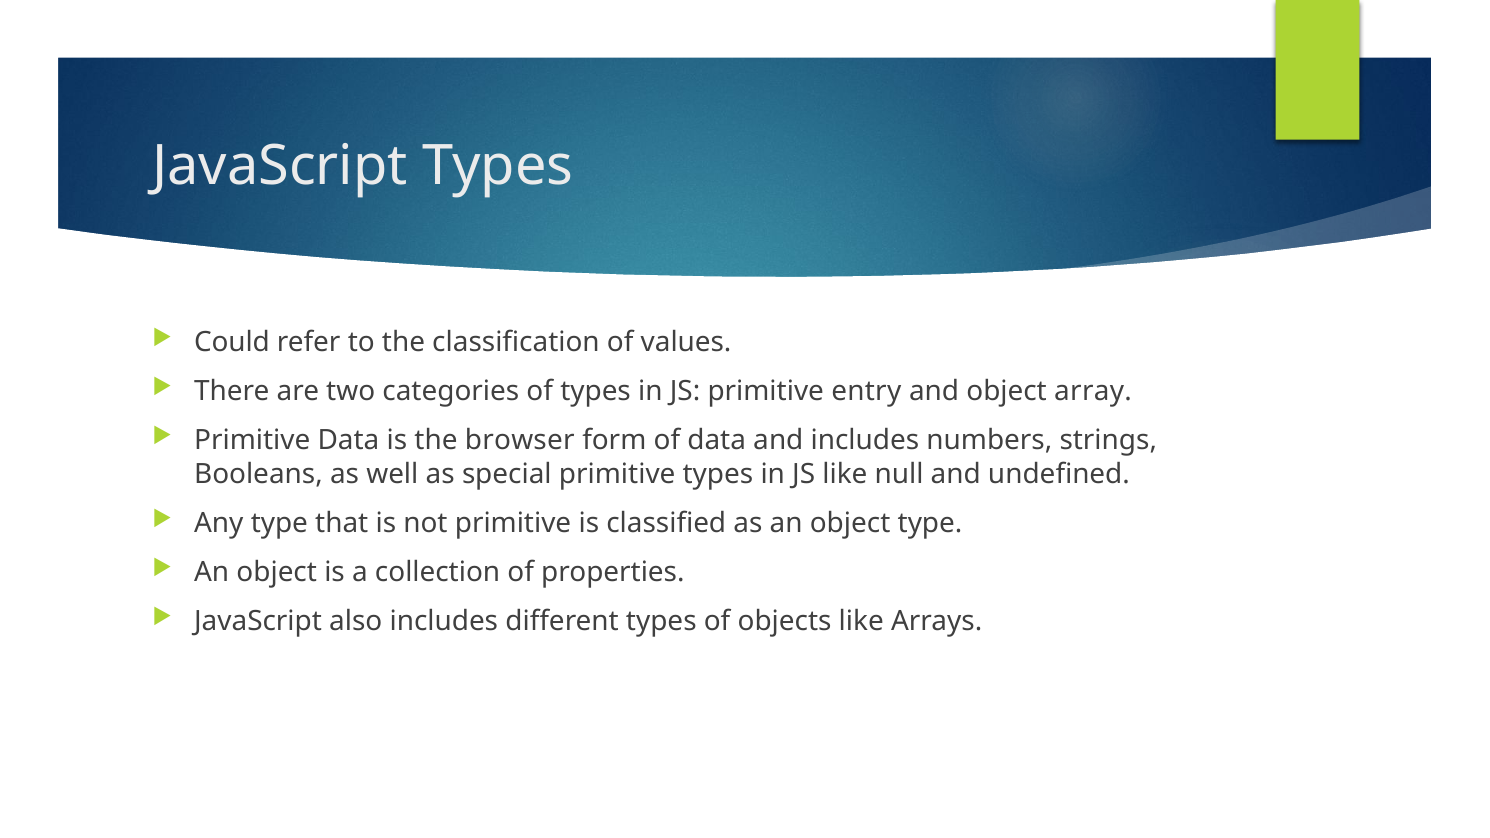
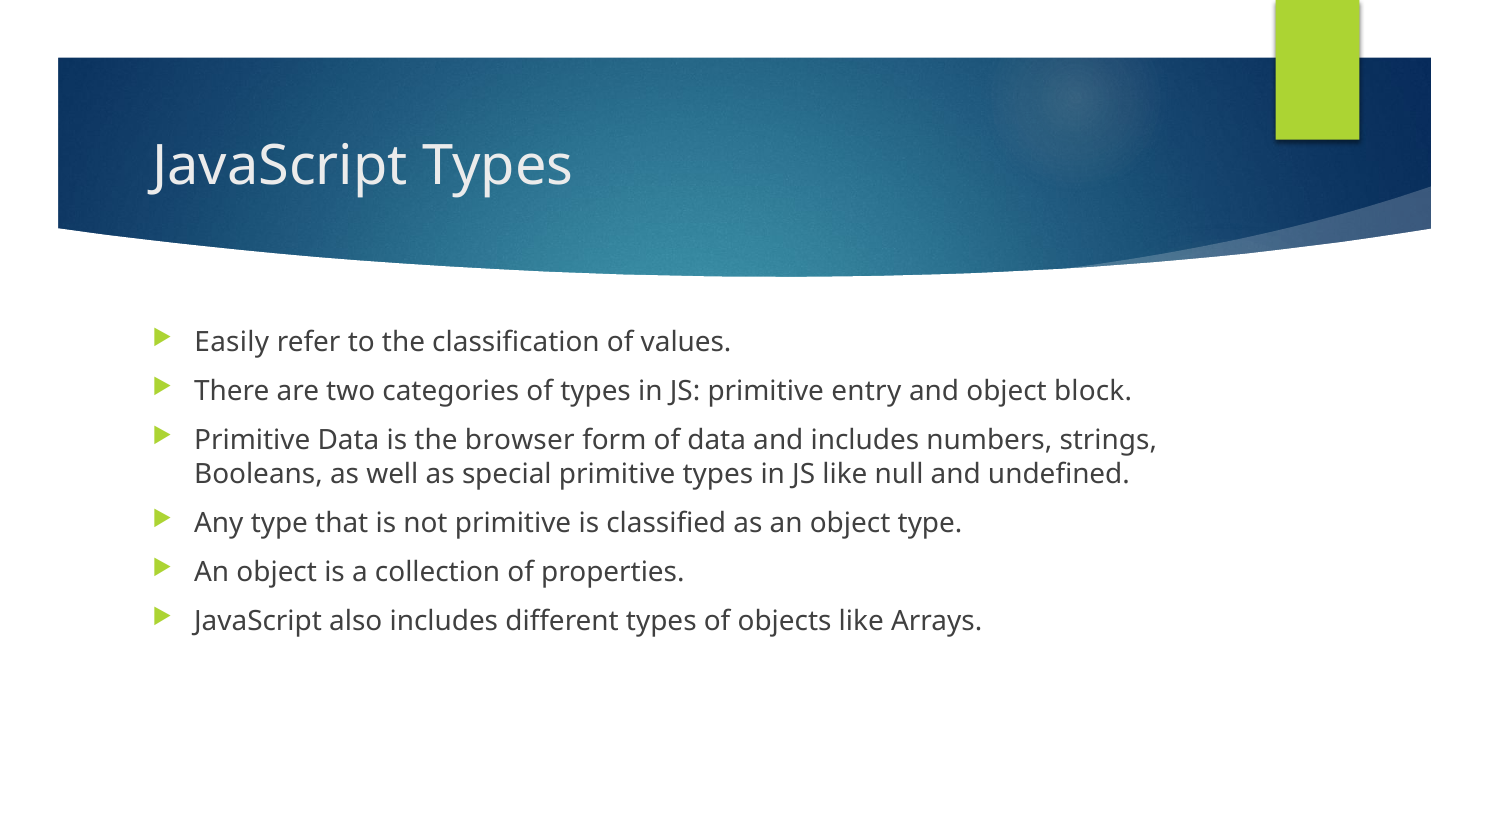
Could: Could -> Easily (232, 342)
array: array -> block (1093, 392)
